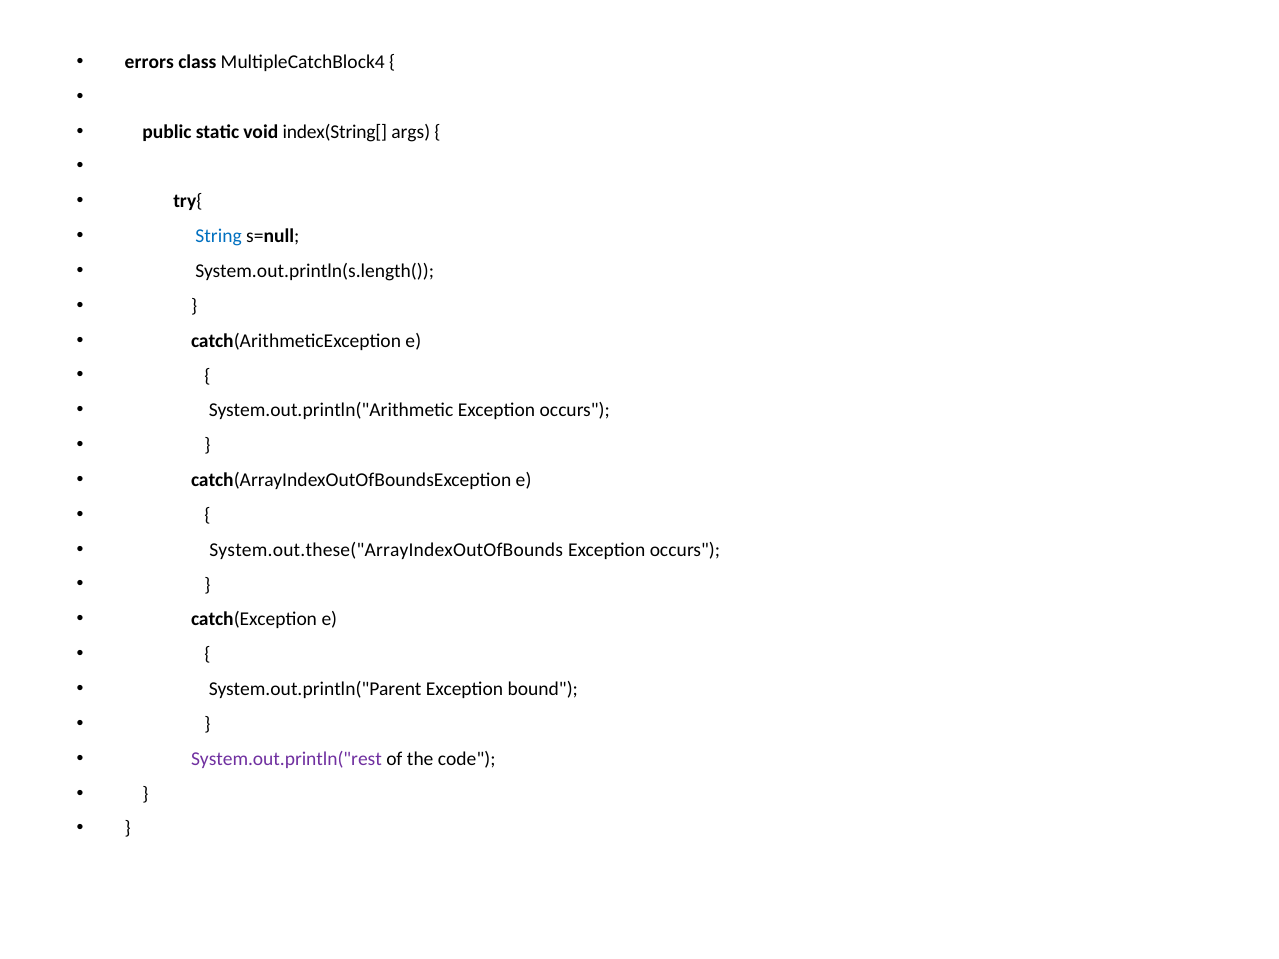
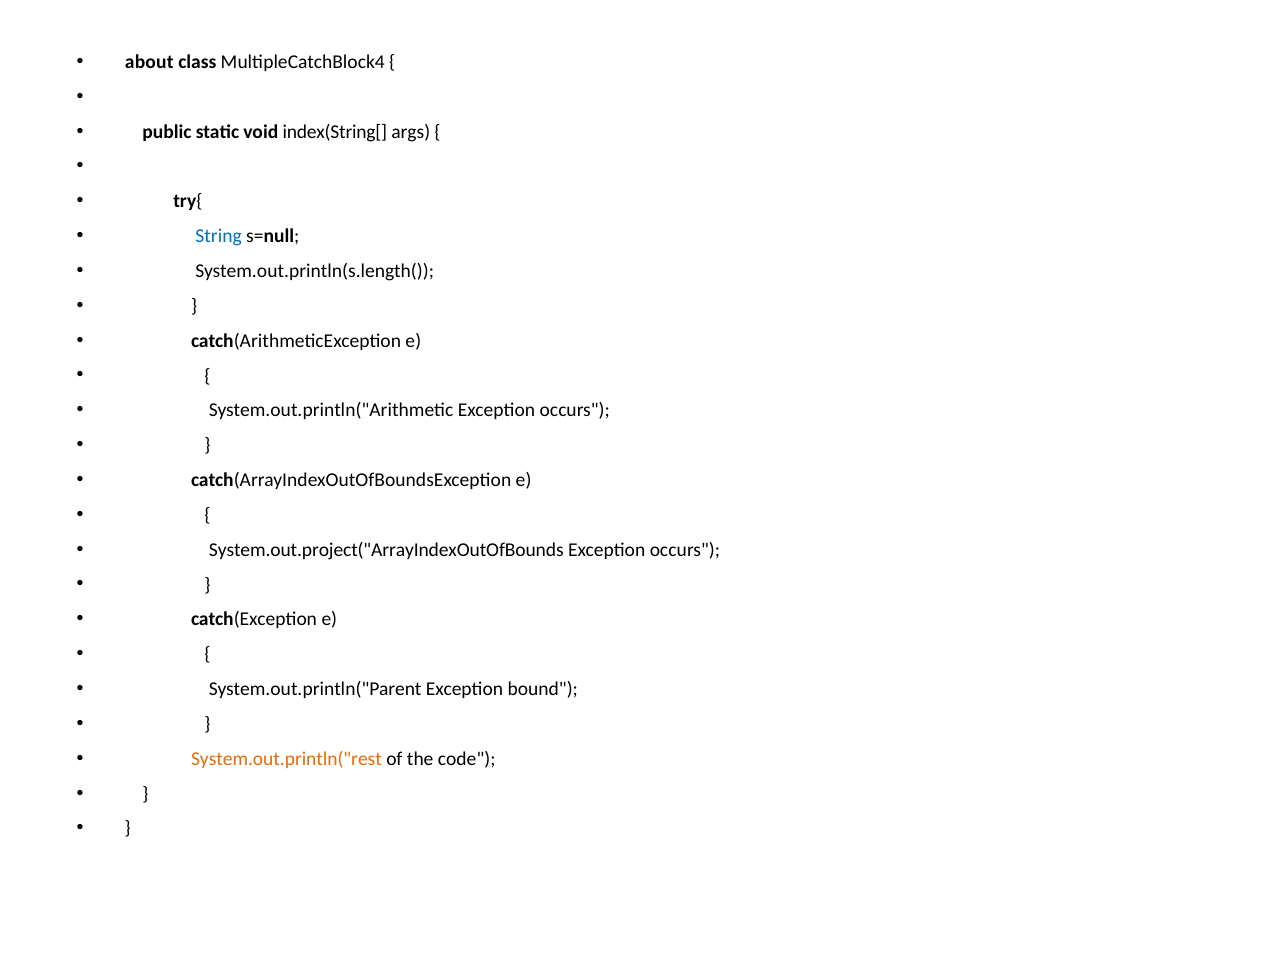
errors: errors -> about (149, 62)
System.out.these("ArrayIndexOutOfBounds: System.out.these("ArrayIndexOutOfBounds -> System.out.project("ArrayIndexOutOfBounds (386, 550)
System.out.println("rest colour: purple -> orange (286, 759)
